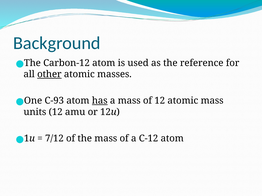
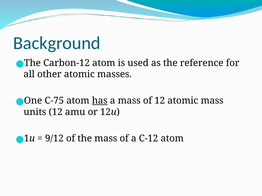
other underline: present -> none (49, 74)
C-93: C-93 -> C-75 (54, 101)
7/12: 7/12 -> 9/12 (54, 139)
